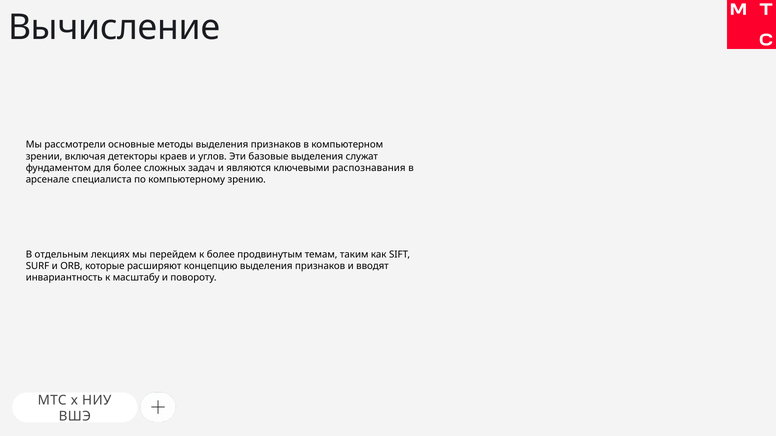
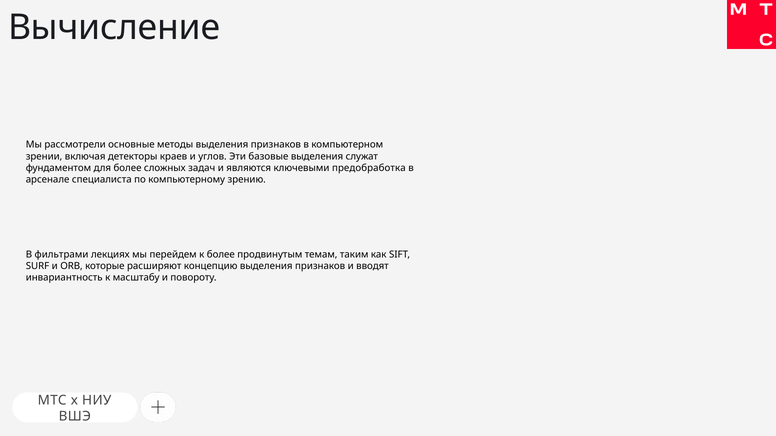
распознавания: распознавания -> предобработка (369, 168)
отдельным: отдельным -> фильтрами (61, 254)
